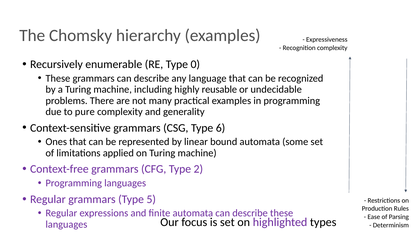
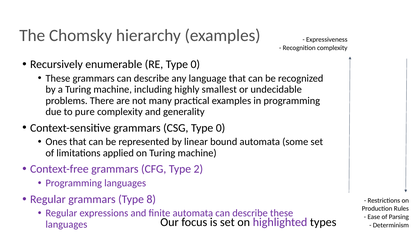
reusable: reusable -> smallest (219, 89)
CSG Type 6: 6 -> 0 (221, 128)
5: 5 -> 8 (151, 199)
